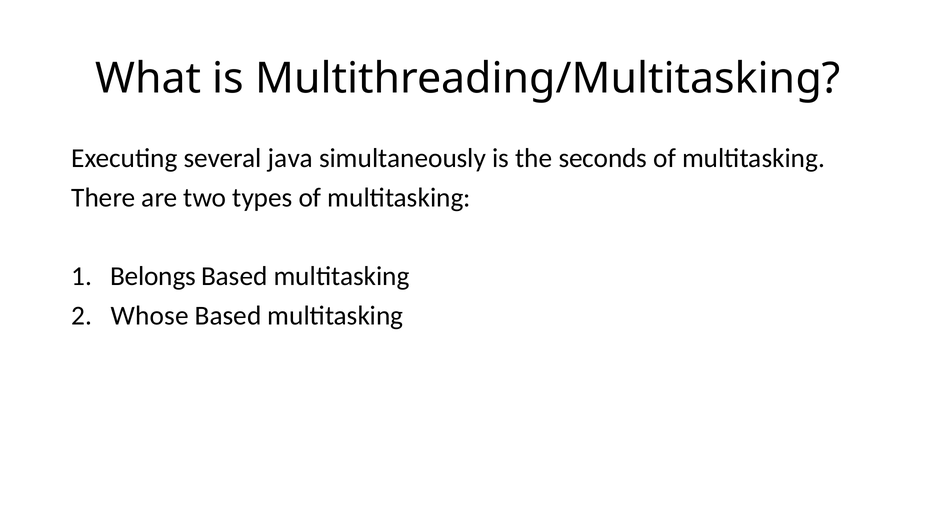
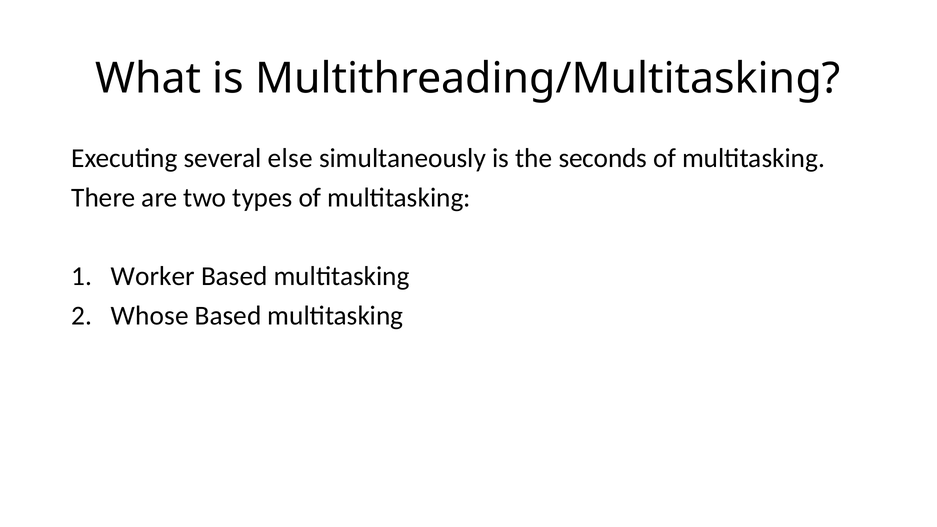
java: java -> else (290, 158)
Belongs: Belongs -> Worker (153, 276)
